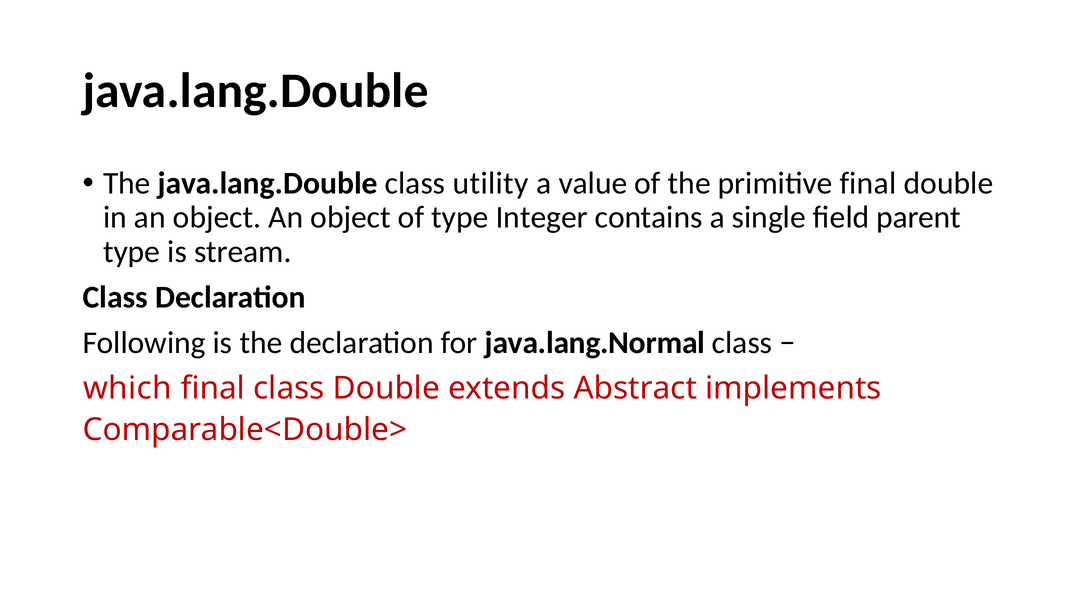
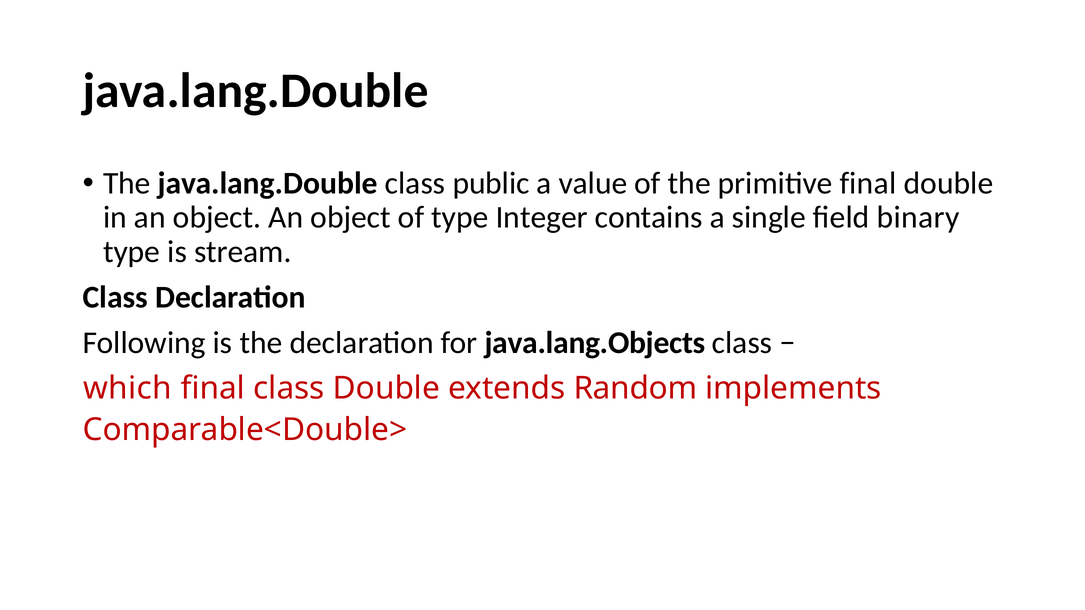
utility: utility -> public (491, 183)
parent: parent -> binary (918, 218)
java.lang.Normal: java.lang.Normal -> java.lang.Objects (595, 343)
Abstract: Abstract -> Random (635, 388)
